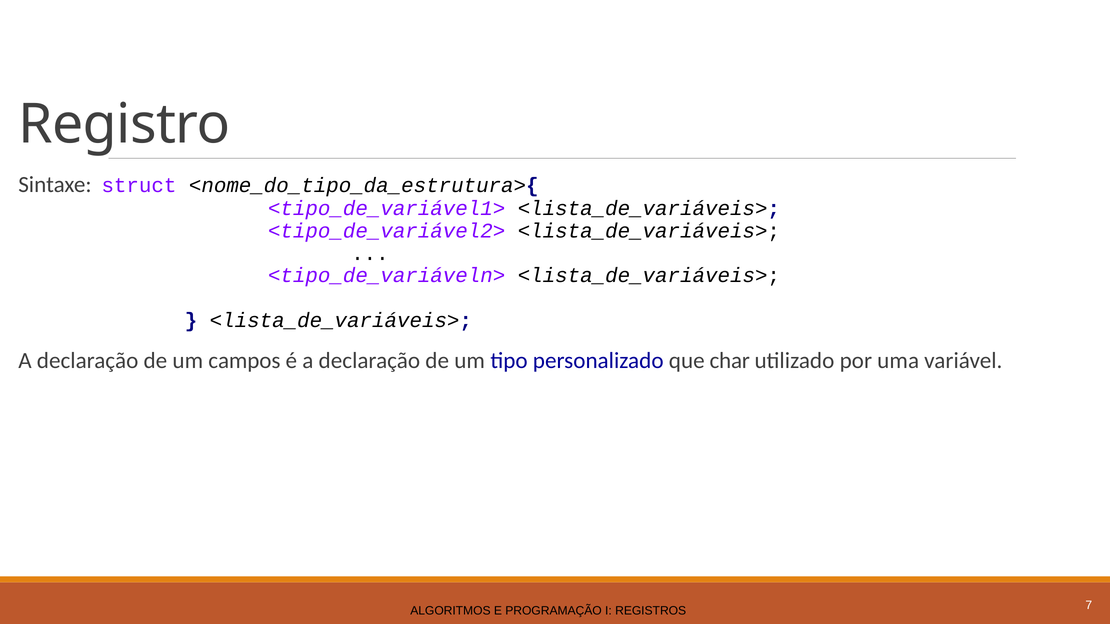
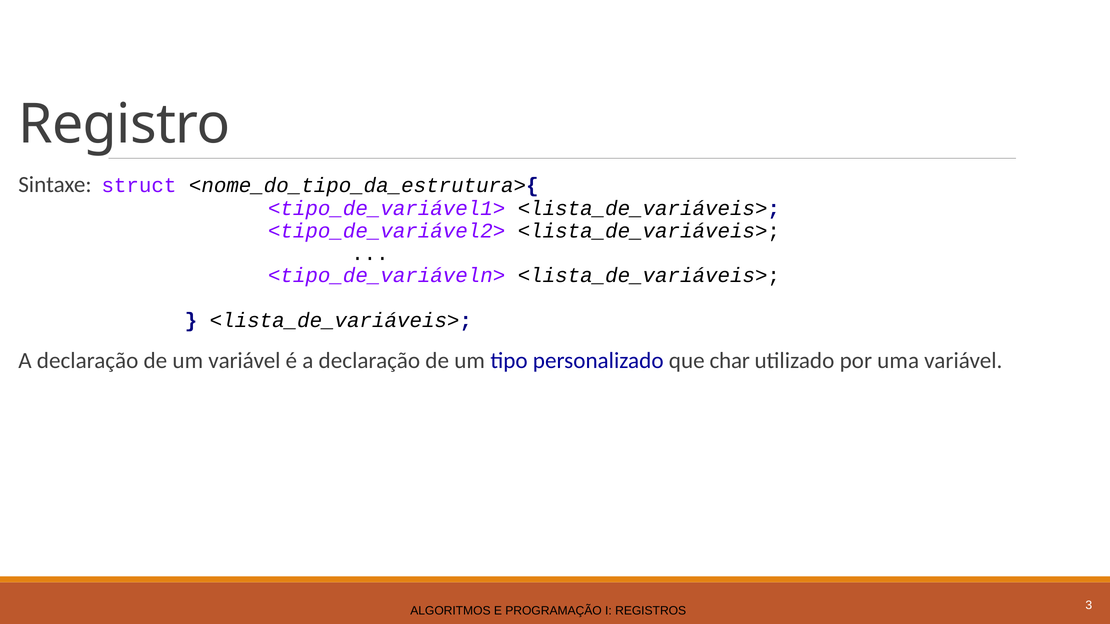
um campos: campos -> variável (244, 361)
7: 7 -> 3 (1089, 606)
